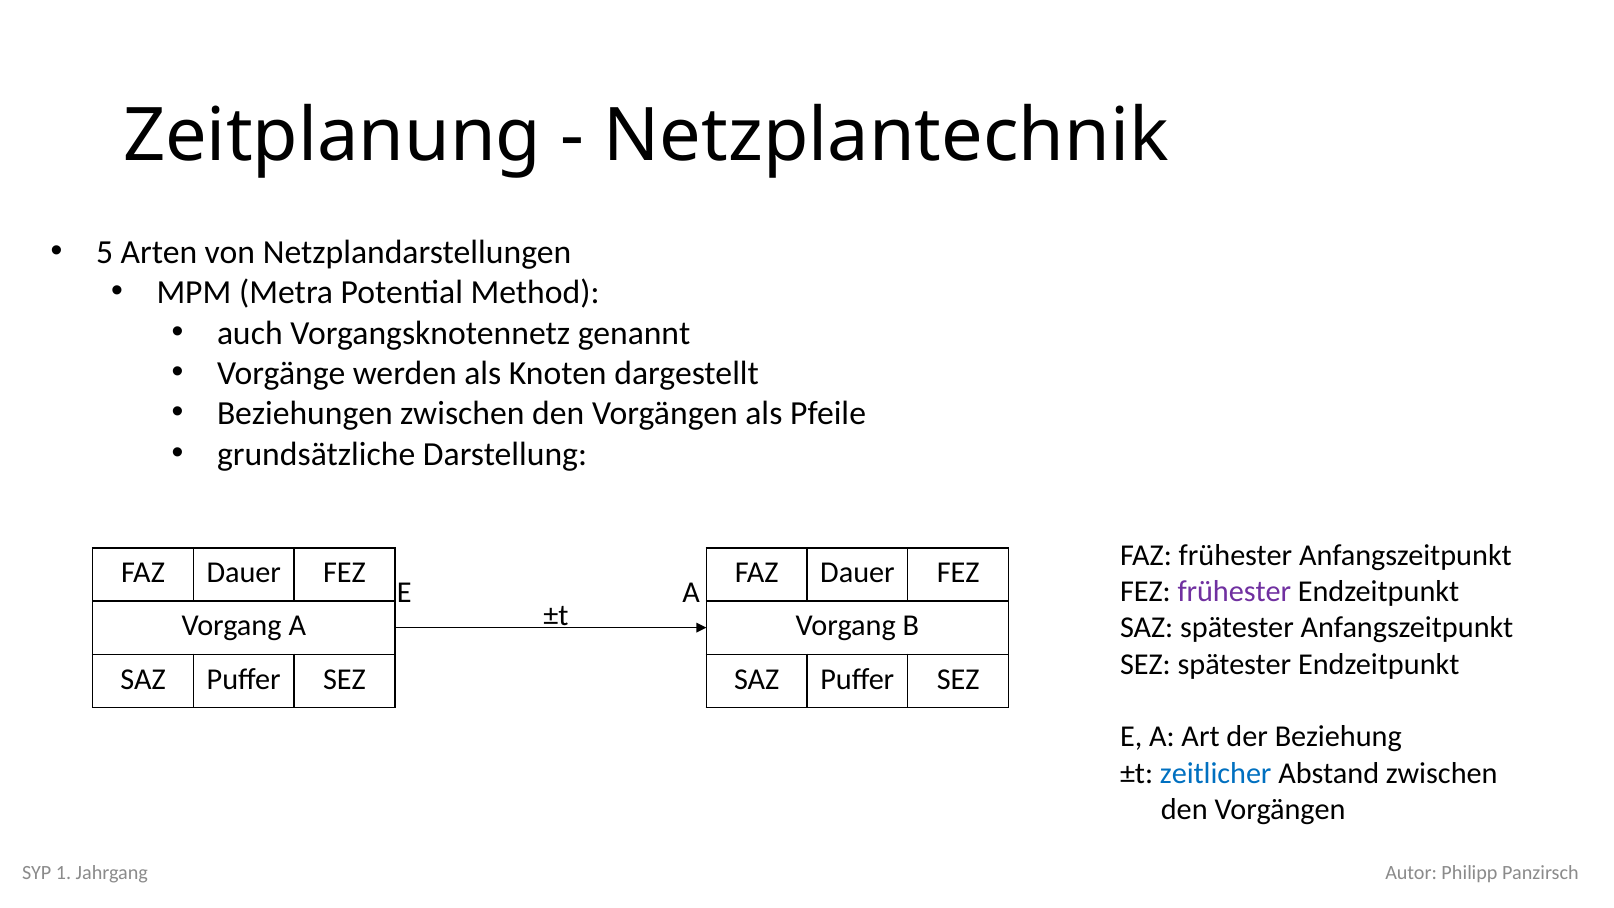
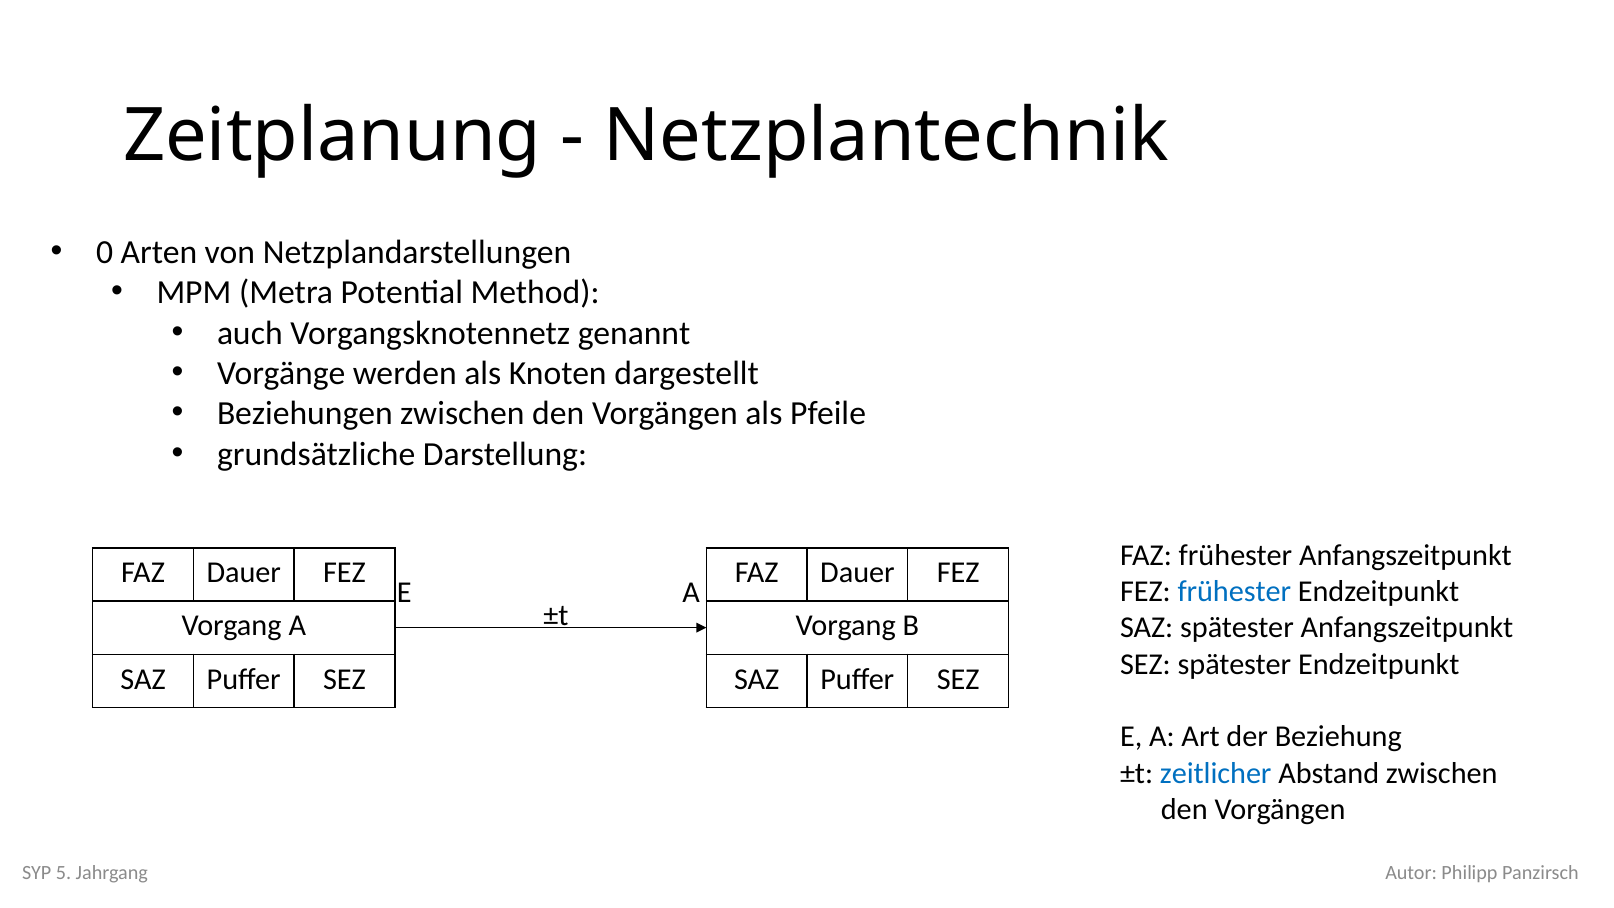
5: 5 -> 0 (105, 252)
frühester colour: purple -> blue (1234, 591)
1: 1 -> 5 (63, 872)
